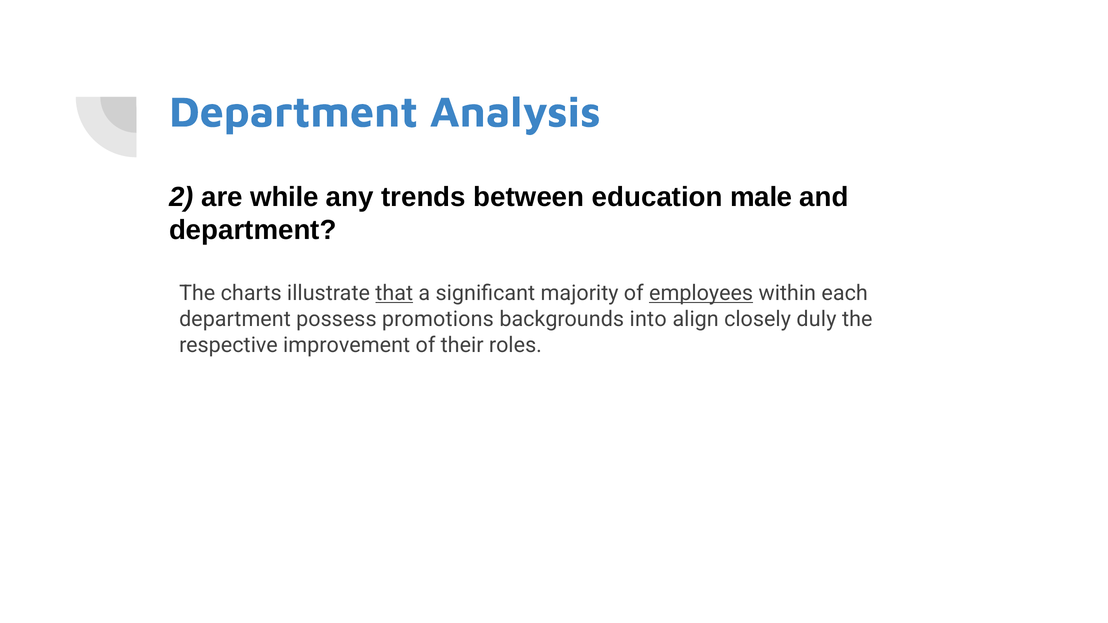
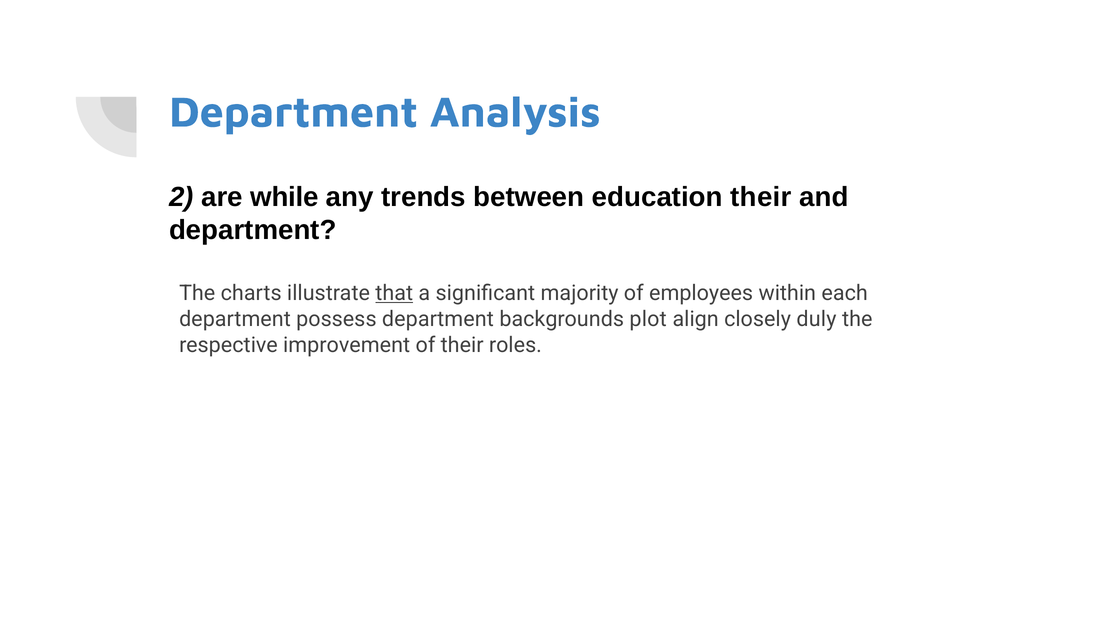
education male: male -> their (761, 197)
employees underline: present -> none (701, 293)
possess promotions: promotions -> department (438, 319)
into: into -> plot (648, 319)
